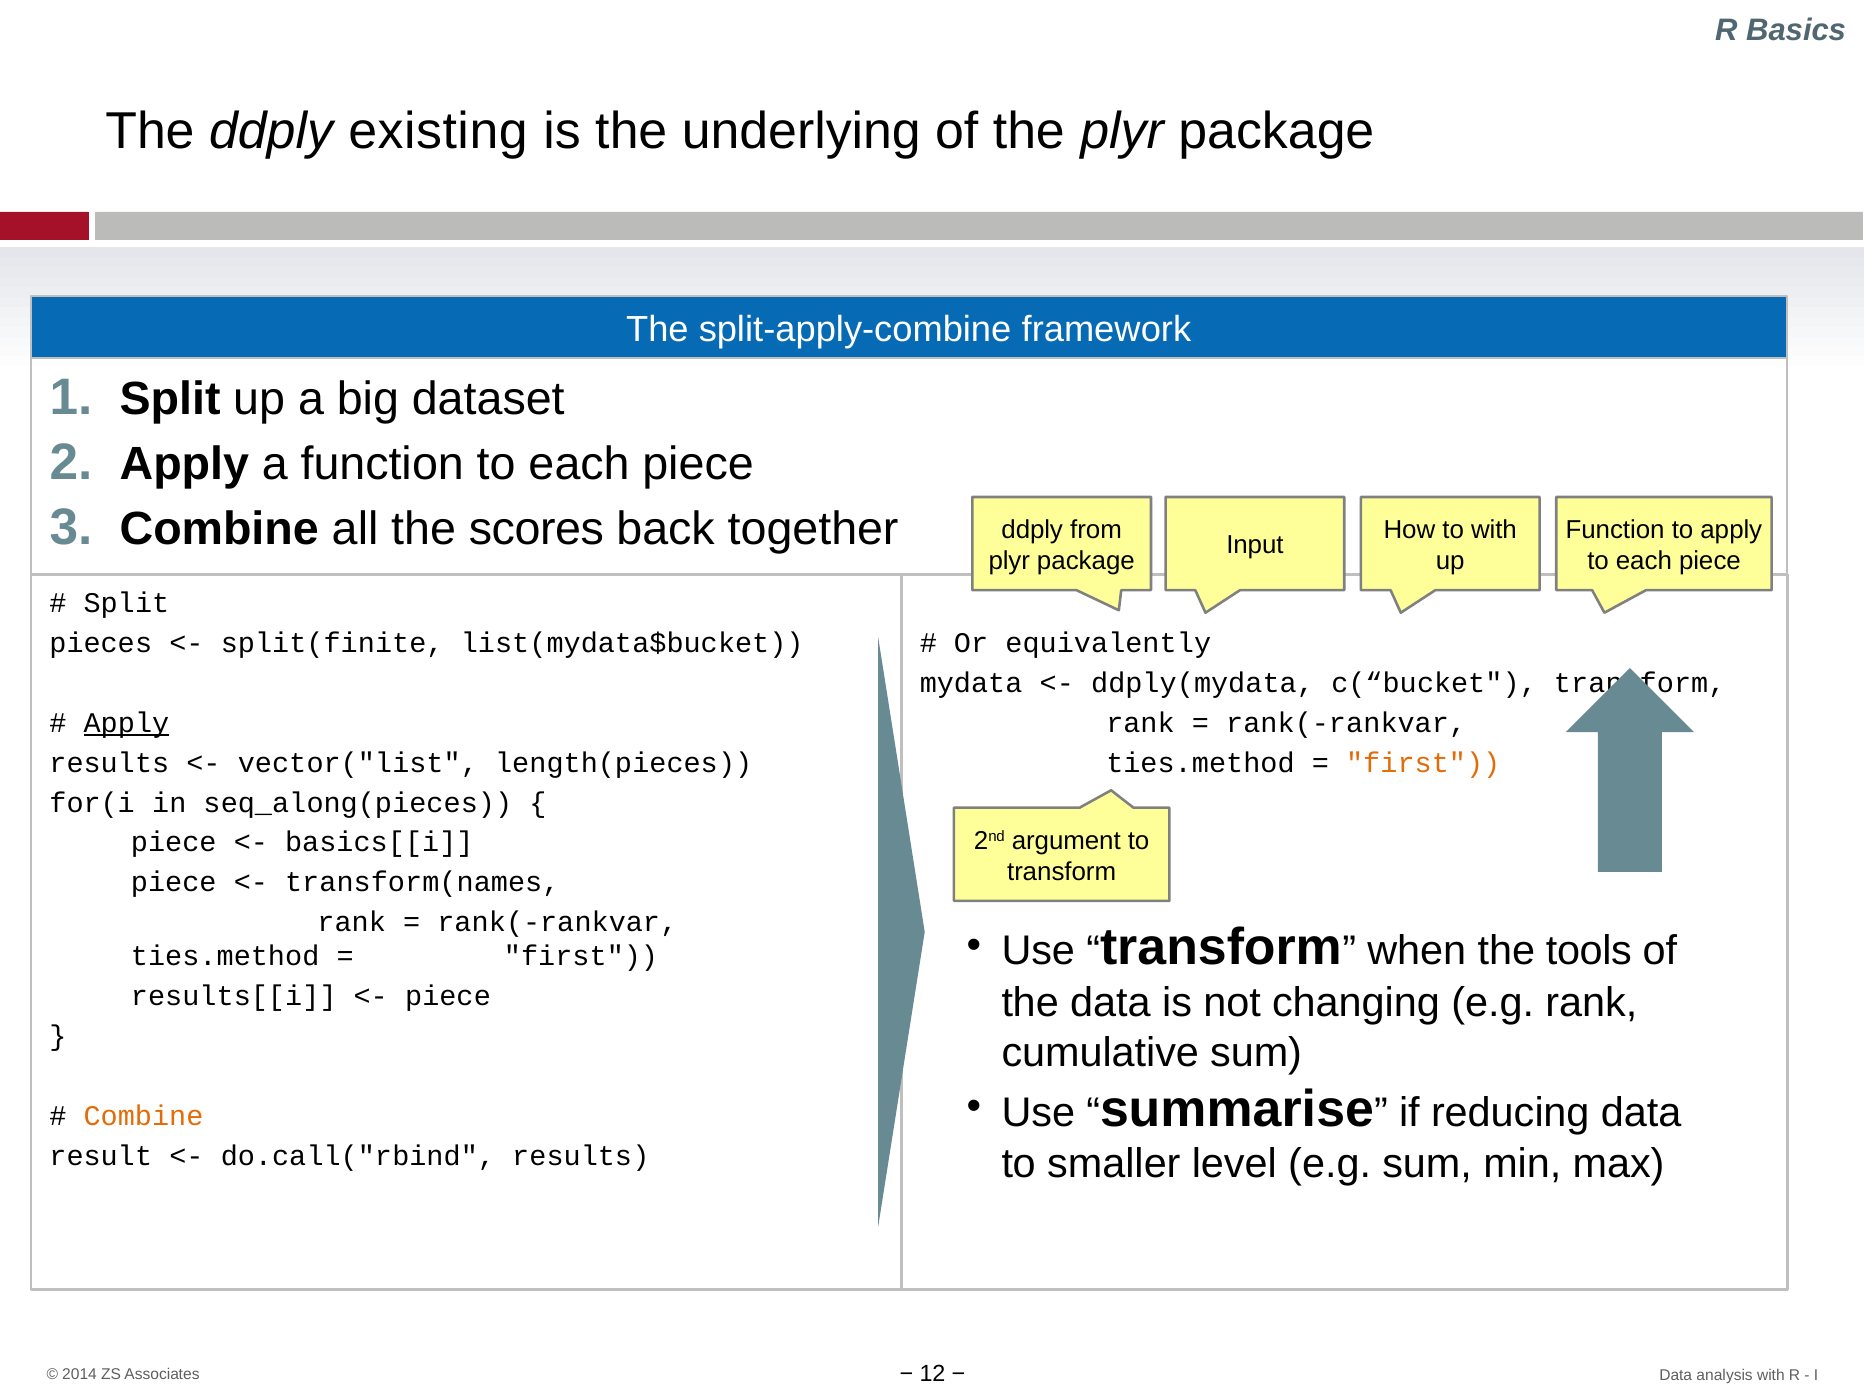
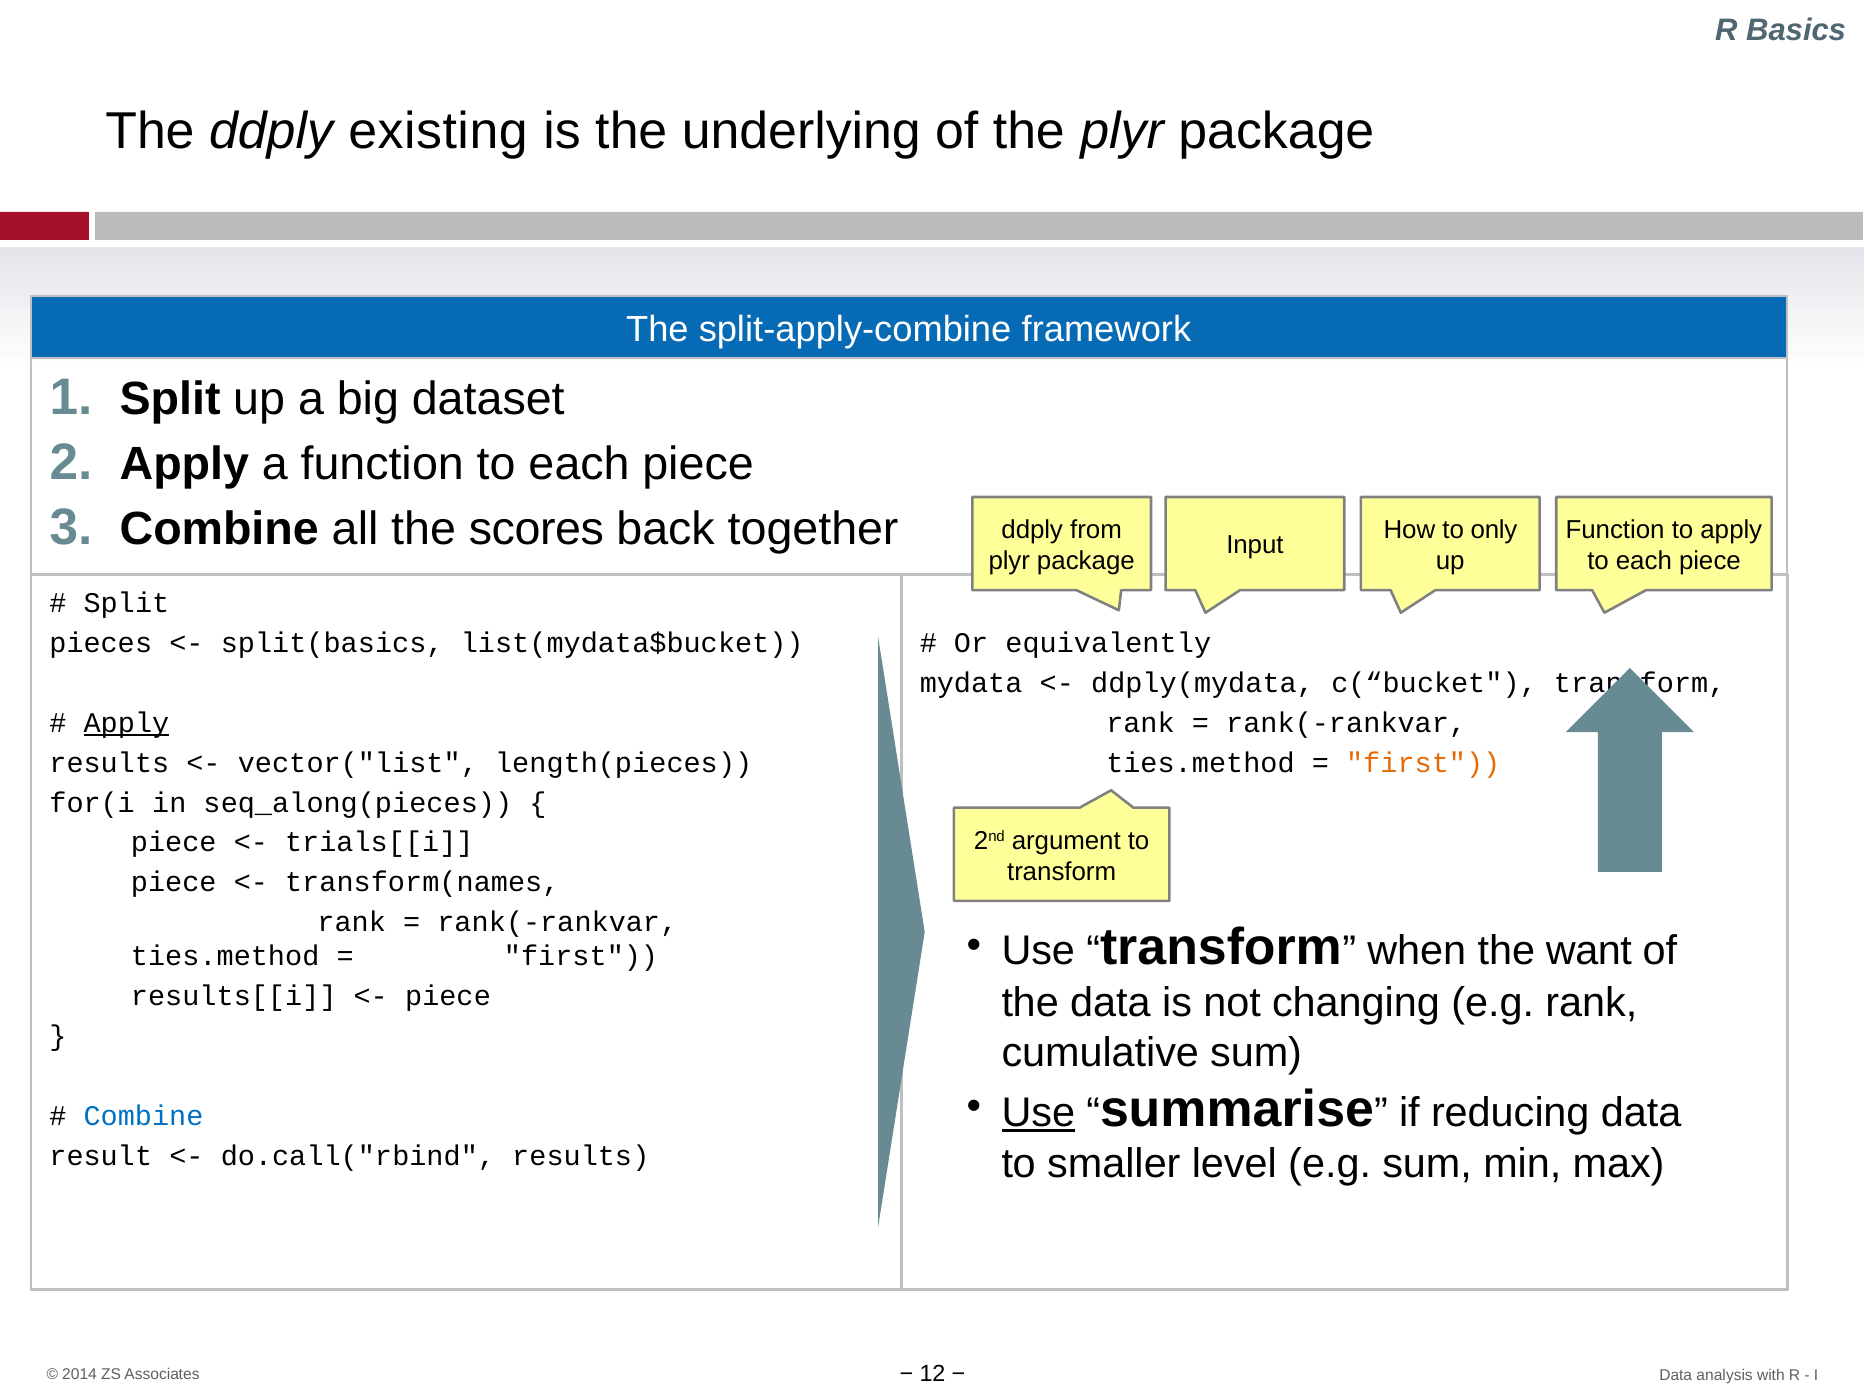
to with: with -> only (1494, 530)
split(finite: split(finite -> split(basics (332, 643)
basics[[i: basics[[i -> trials[[i (379, 843)
tools: tools -> want (1589, 952)
Use underline: none -> present (1038, 1113)
Combine colour: orange -> blue (144, 1117)
